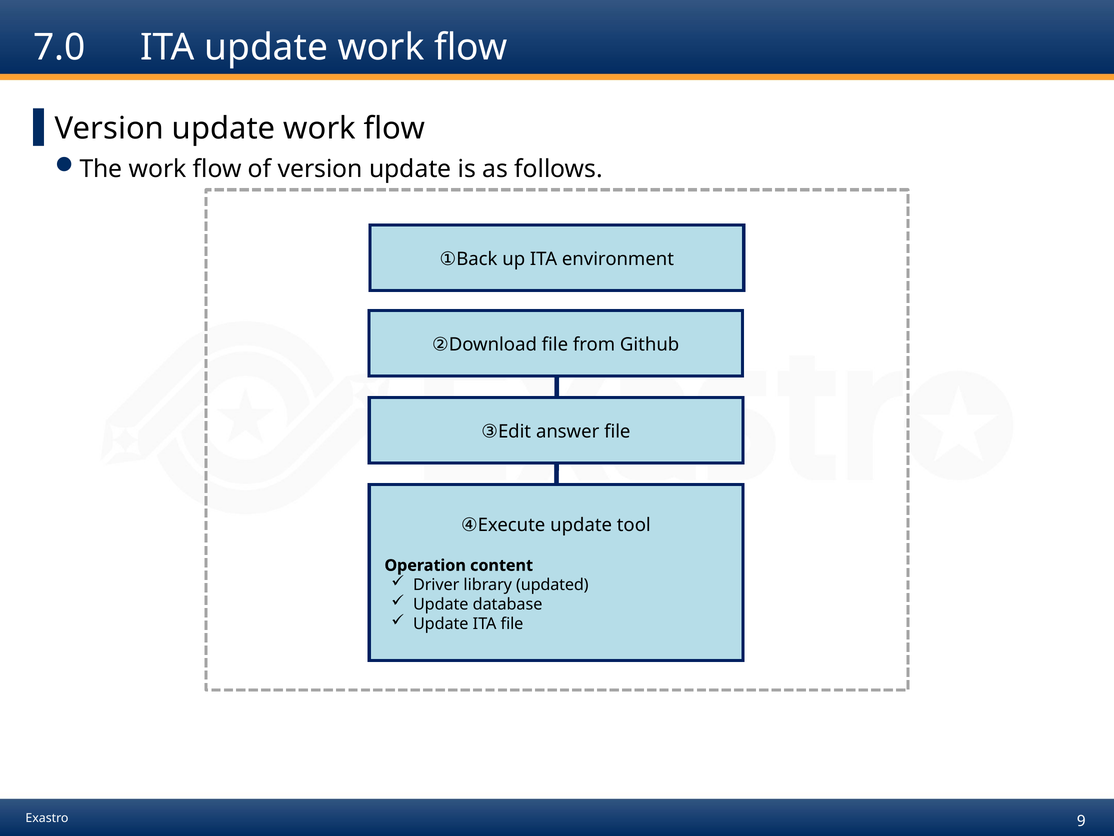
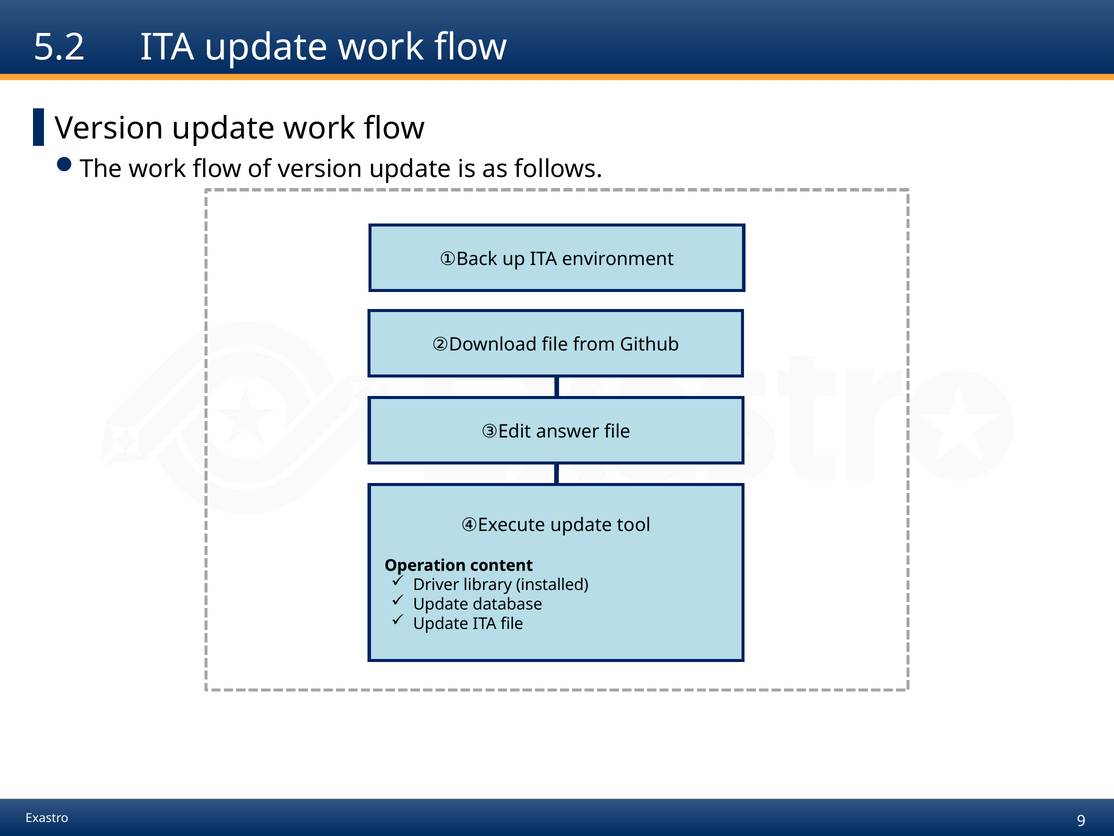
7.0: 7.0 -> 5.2 (59, 47)
updated: updated -> installed (552, 585)
